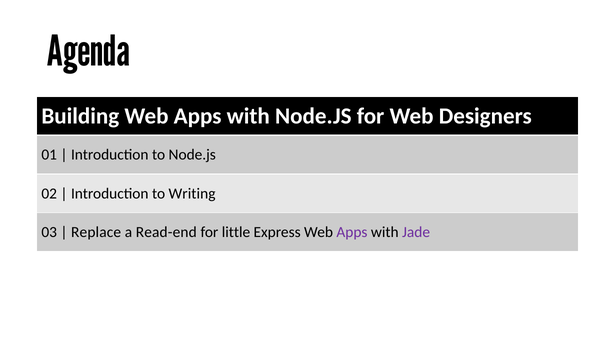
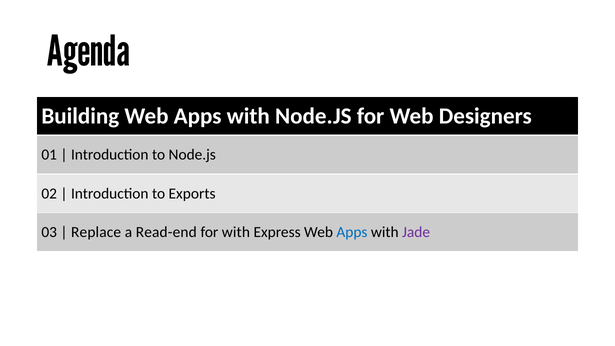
Writing: Writing -> Exports (192, 193)
for little: little -> with (236, 232)
Apps colour: purple -> blue (352, 232)
